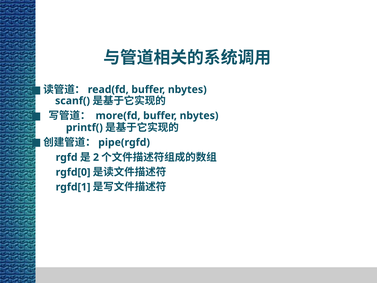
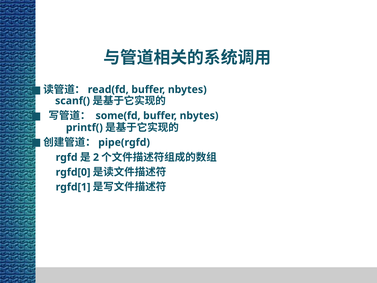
more(fd: more(fd -> some(fd (118, 116)
